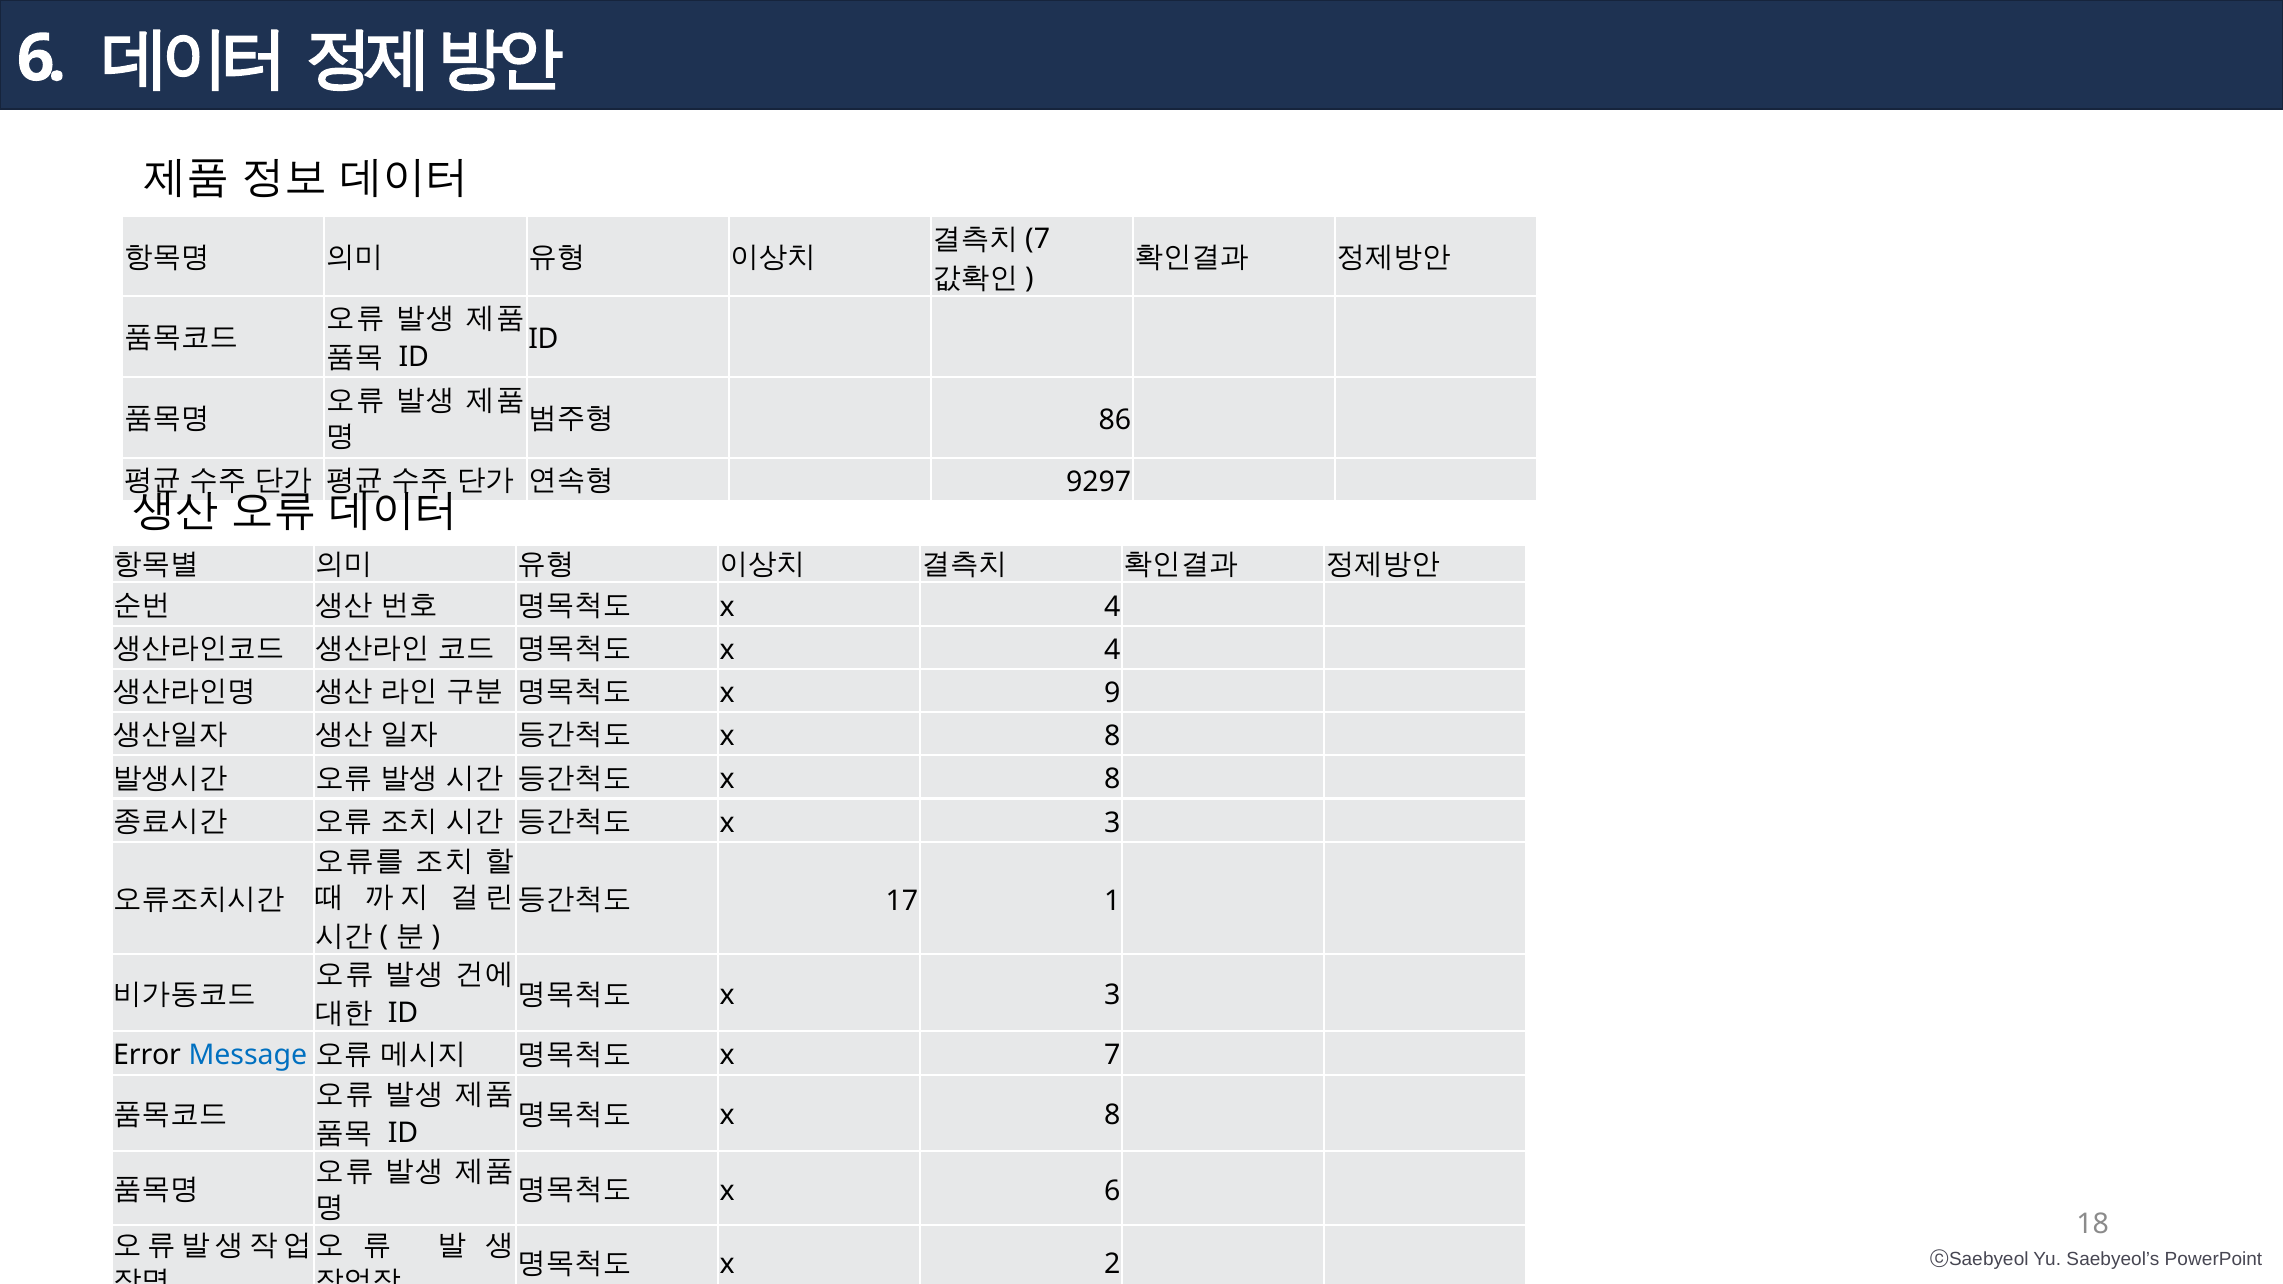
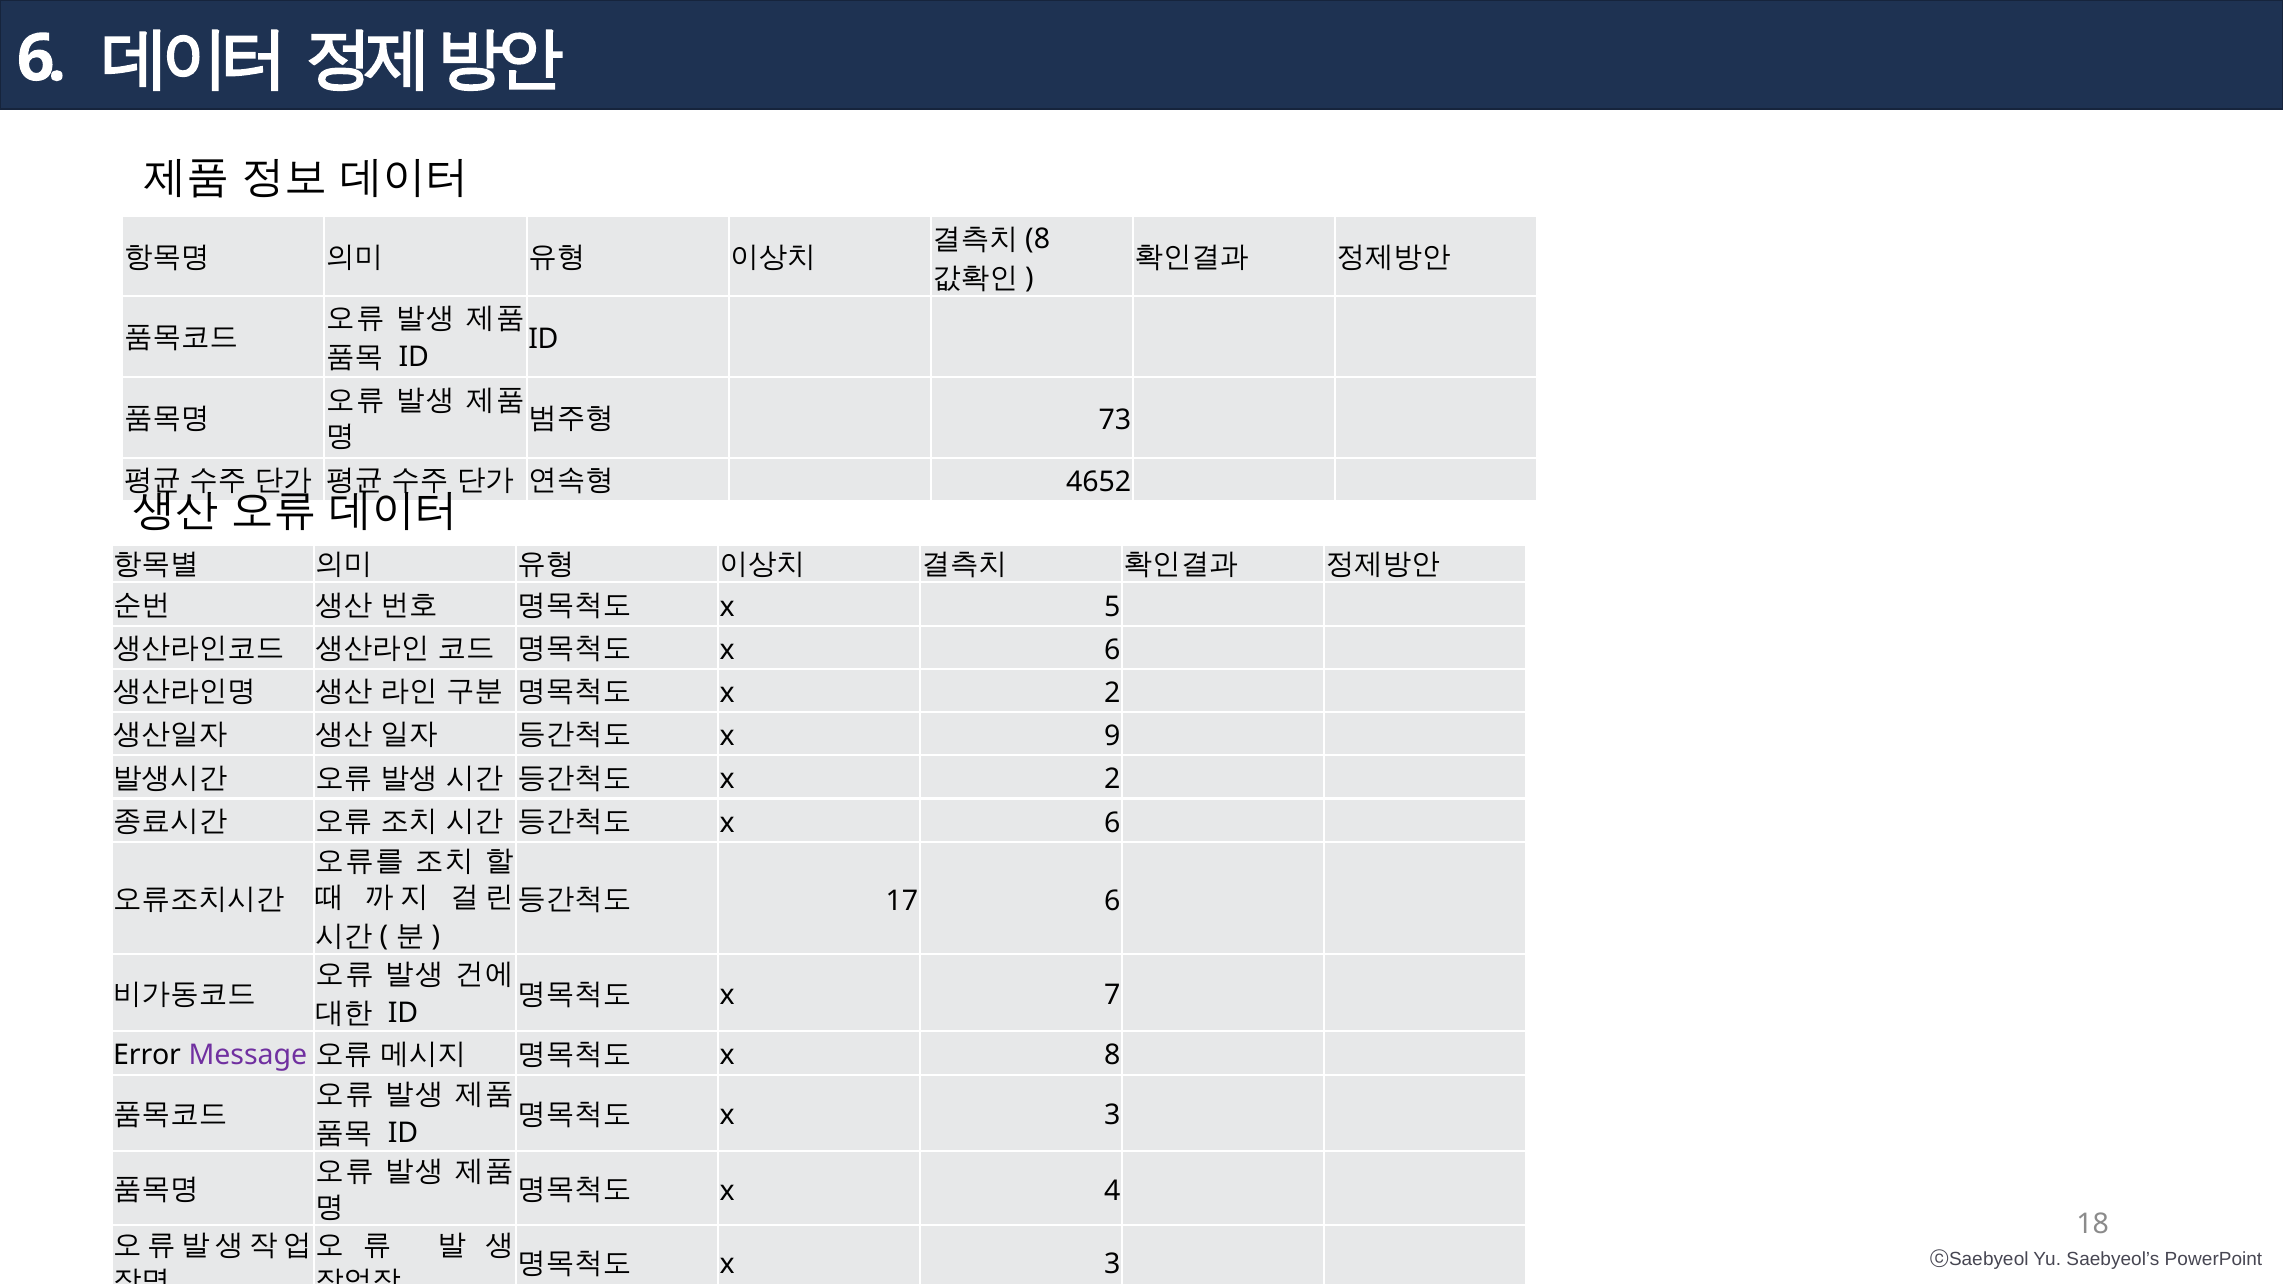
7: 7 -> 8 (1038, 239)
86: 86 -> 73 (1115, 420)
9297: 9297 -> 4652 (1099, 482)
4: 4 -> 5 (1112, 607)
4: 4 -> 6 (1112, 650)
9: 9 -> 2 (1112, 693)
8: 8 -> 9 (1112, 736)
8: 8 -> 2 (1112, 780)
3: 3 -> 6 (1112, 823)
17 1: 1 -> 6 (1112, 901)
3: 3 -> 7 (1112, 996)
Message colour: blue -> purple (248, 1056)
x 7: 7 -> 8 (1112, 1056)
8: 8 -> 3 (1112, 1116)
x 6: 6 -> 4 (1112, 1191)
2: 2 -> 3 (1112, 1265)
